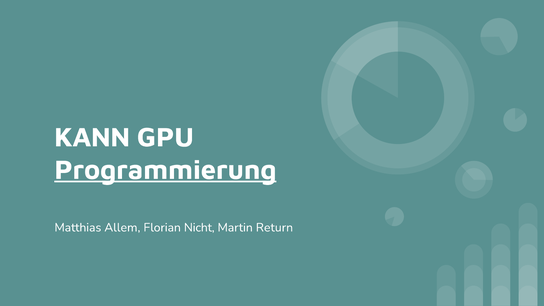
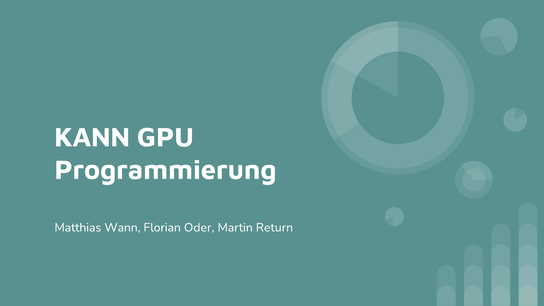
Programmierung underline: present -> none (165, 170)
Allem: Allem -> Wann (122, 227)
Nicht: Nicht -> Oder (199, 227)
